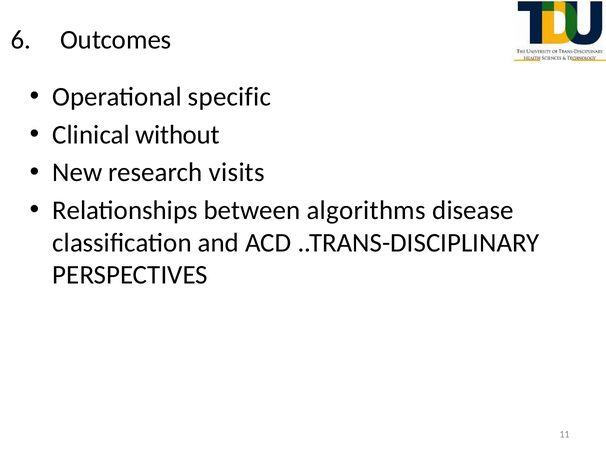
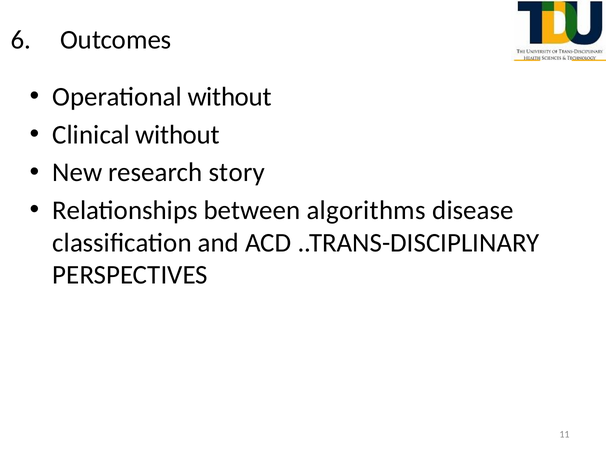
Operational specific: specific -> without (230, 97)
visits: visits -> story (237, 172)
